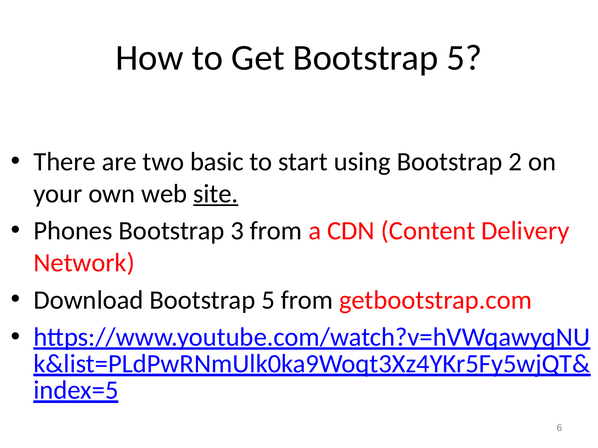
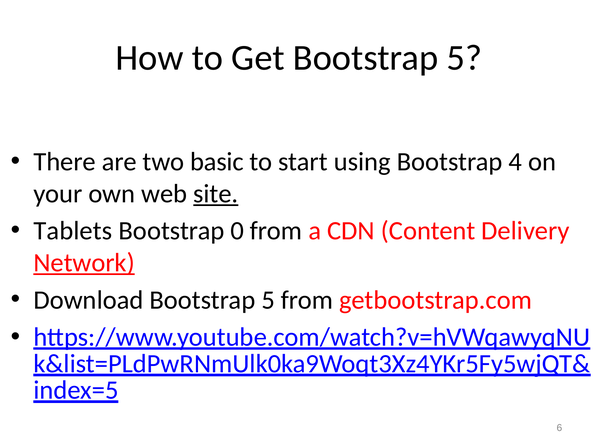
2: 2 -> 4 (515, 162)
Phones: Phones -> Tablets (73, 231)
3: 3 -> 0 (237, 231)
Network underline: none -> present (84, 263)
